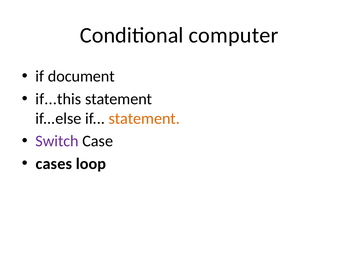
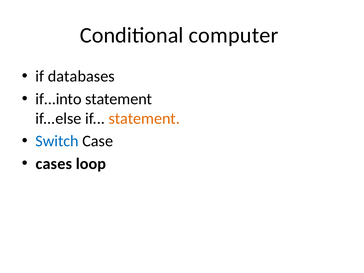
document: document -> databases (81, 76)
if...this: if...this -> if...into (59, 99)
Switch colour: purple -> blue (57, 141)
